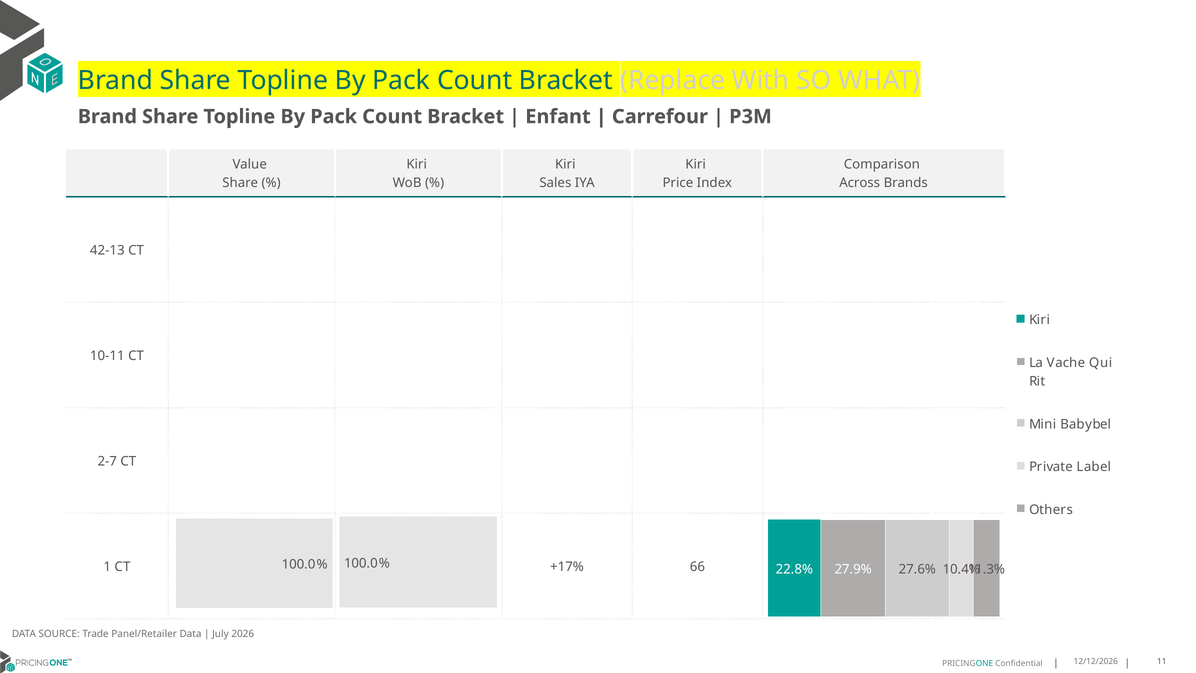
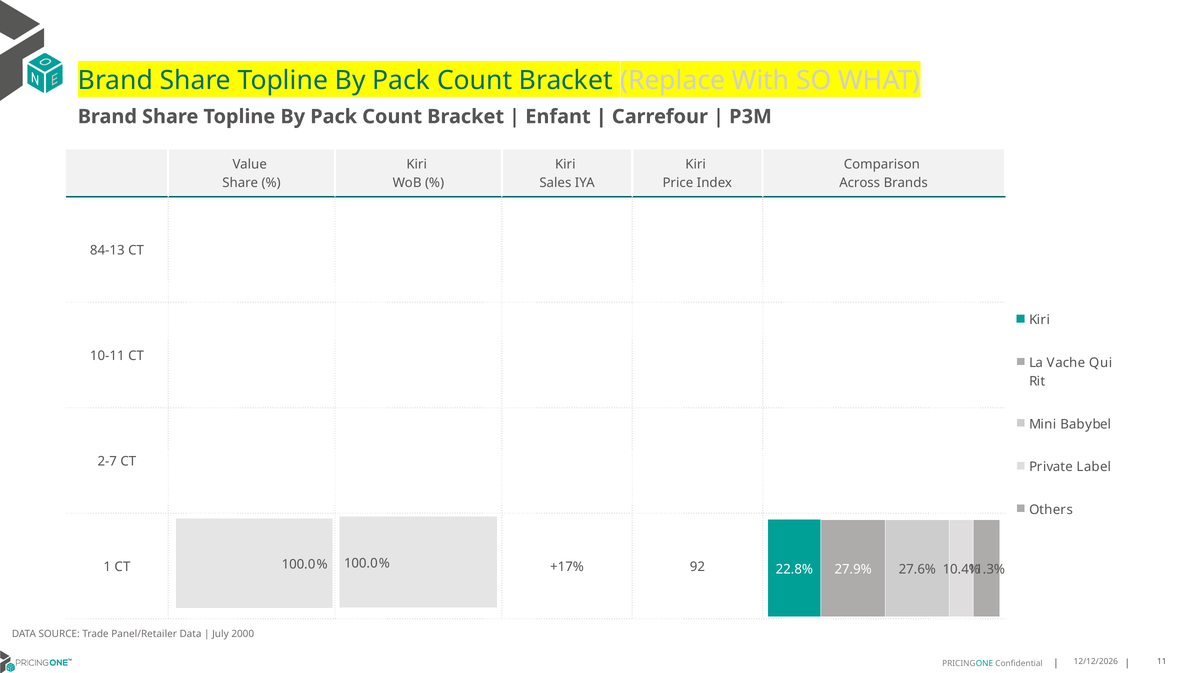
42-13: 42-13 -> 84-13 (107, 250)
66: 66 -> 92 (697, 567)
2026: 2026 -> 2000 (243, 634)
